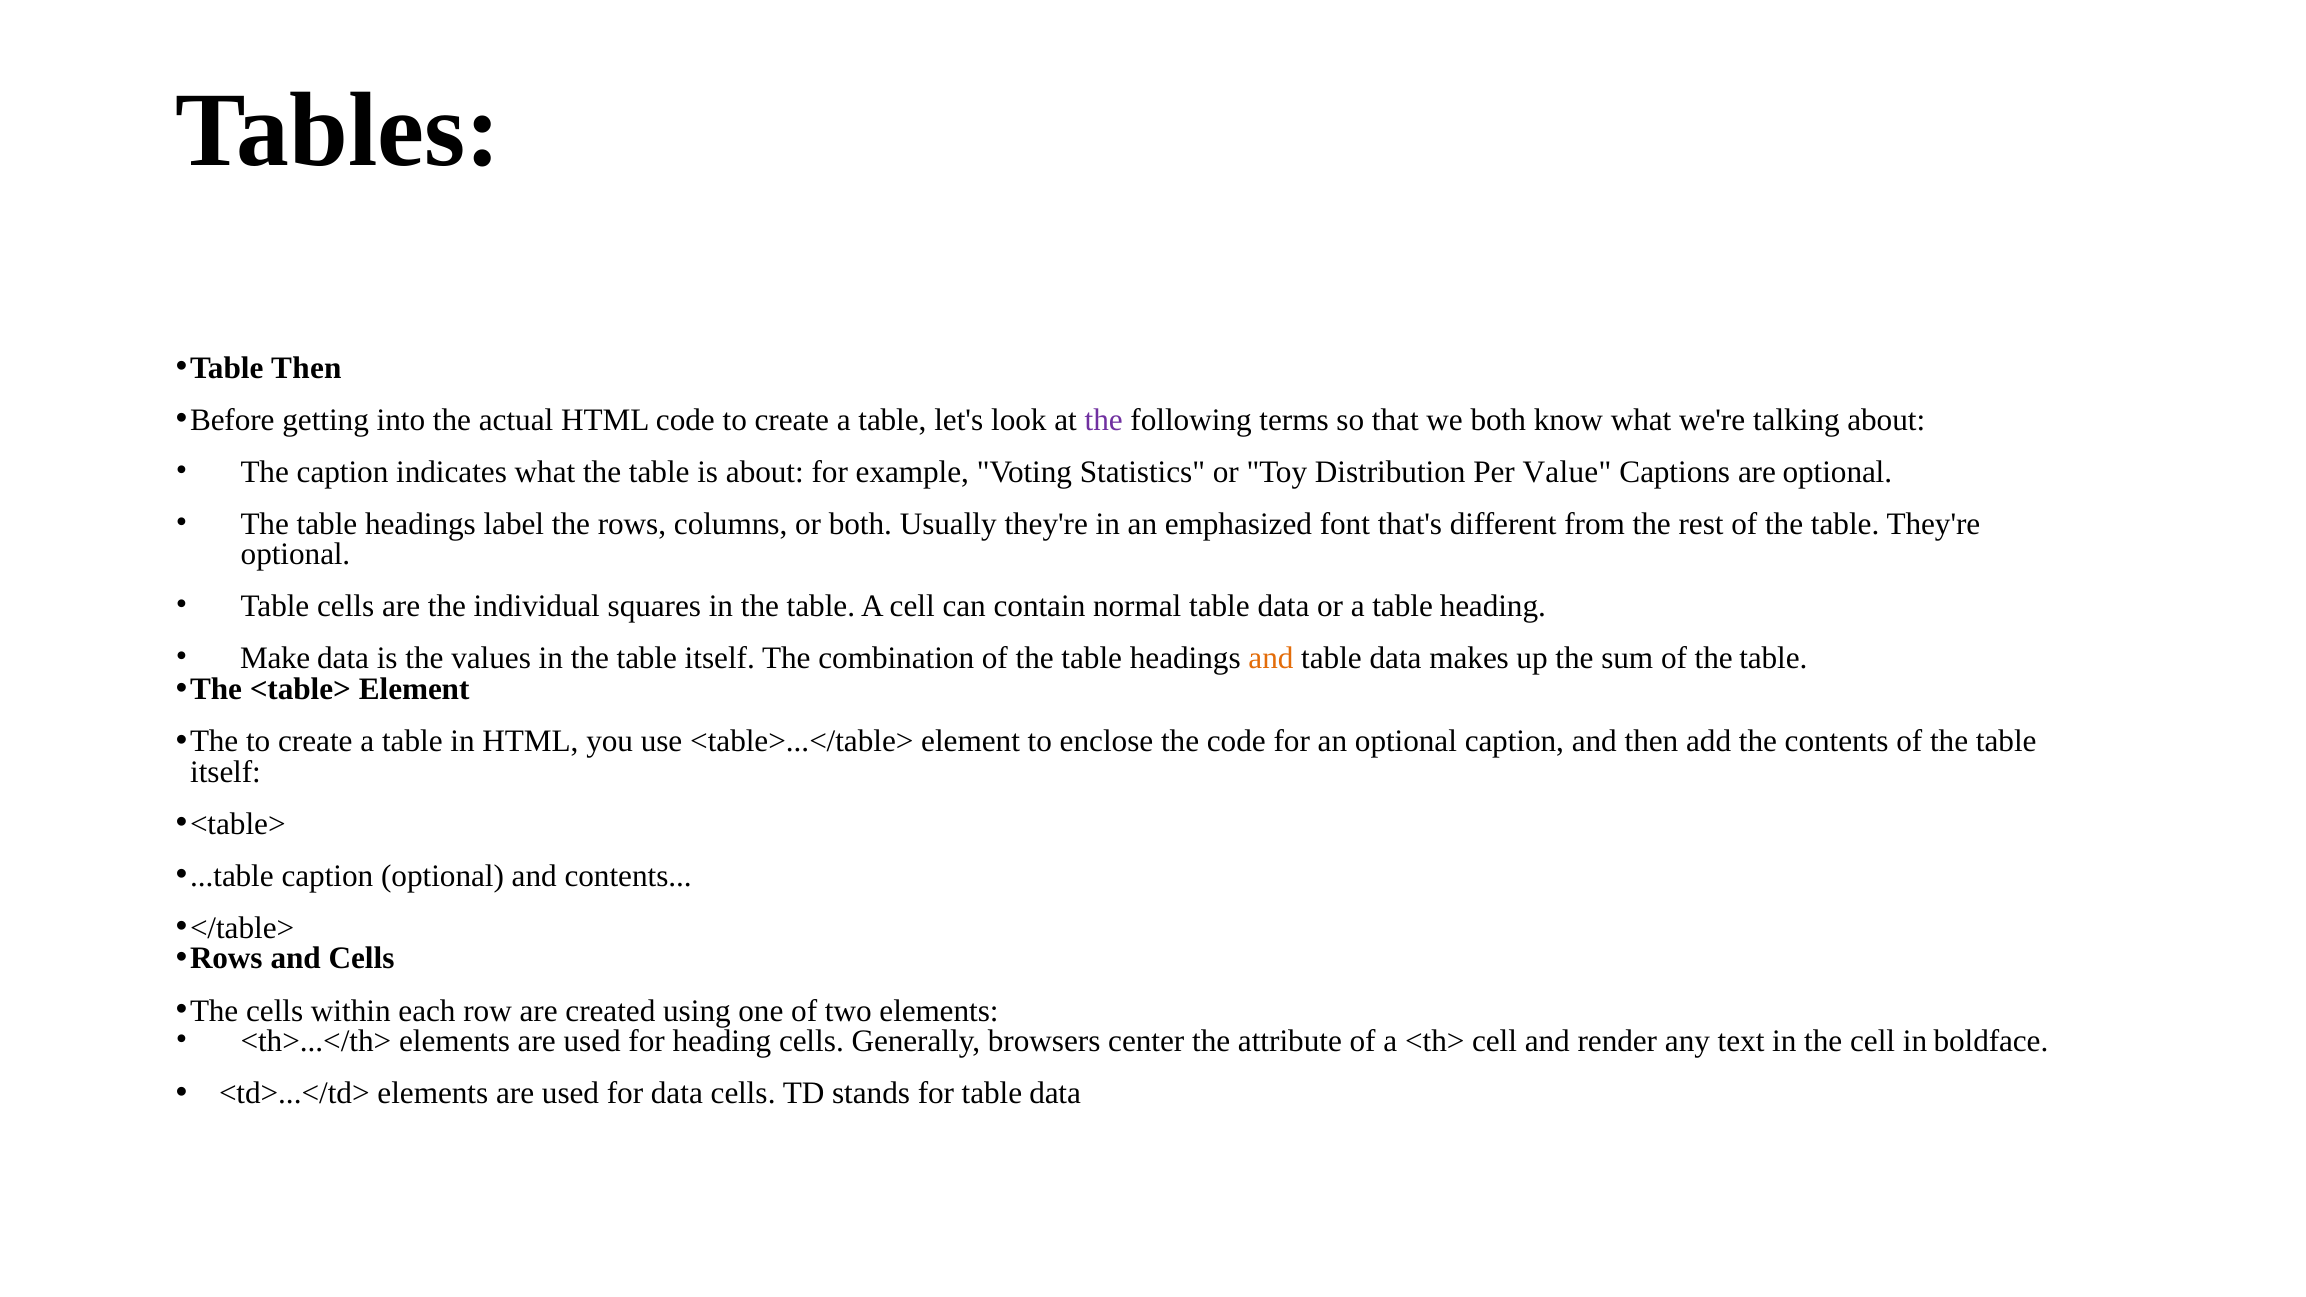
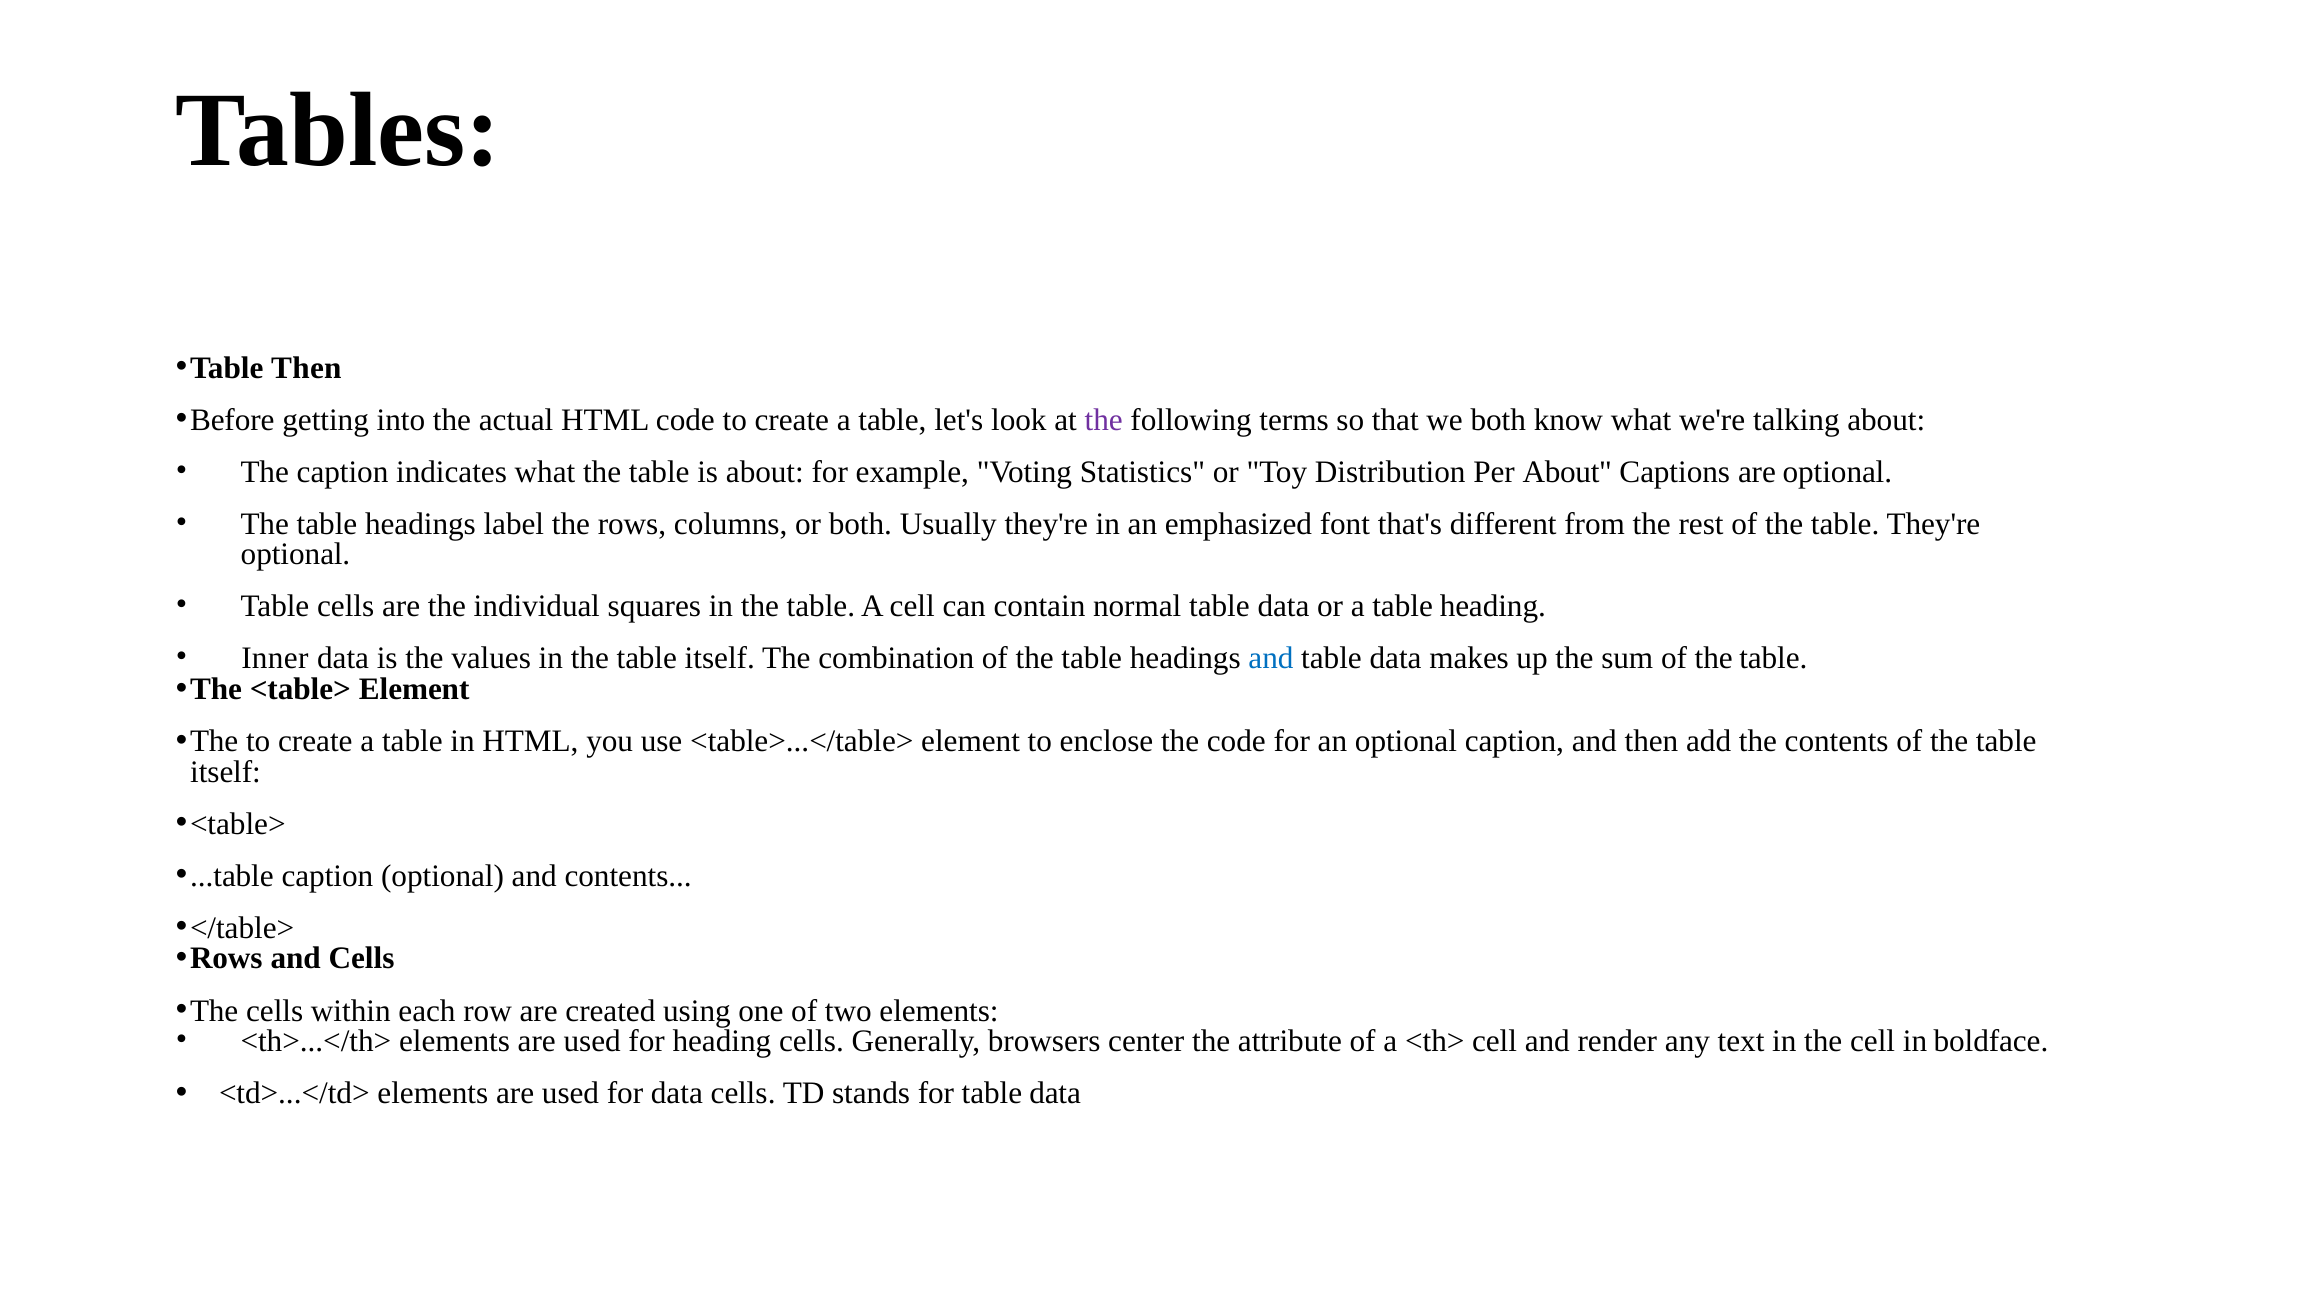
Per Value: Value -> About (1567, 472)
Make: Make -> Inner (275, 658)
and colour: orange -> blue (1271, 658)
